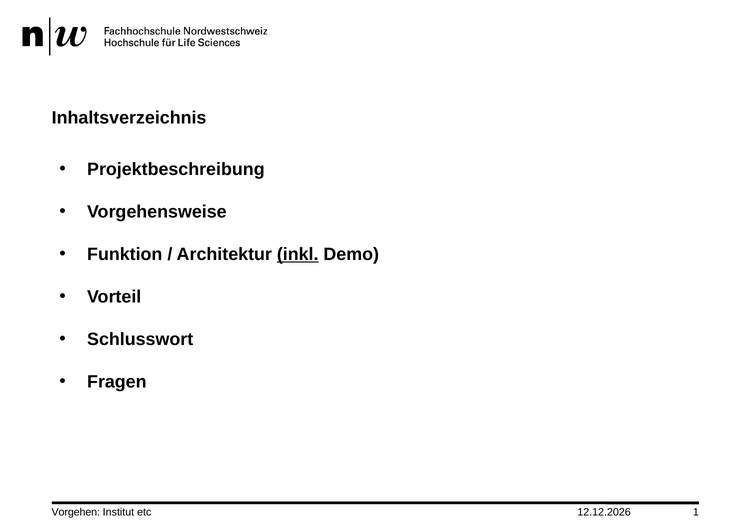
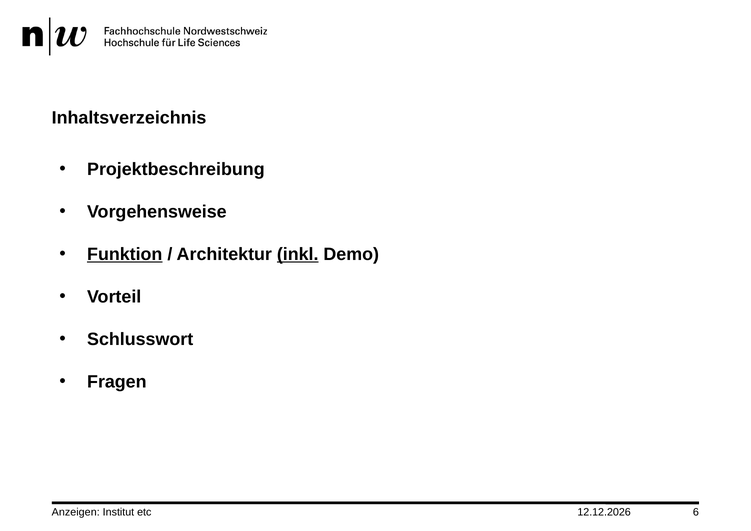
Funktion underline: none -> present (125, 254)
Vorgehen: Vorgehen -> Anzeigen (76, 512)
1: 1 -> 6 (696, 512)
